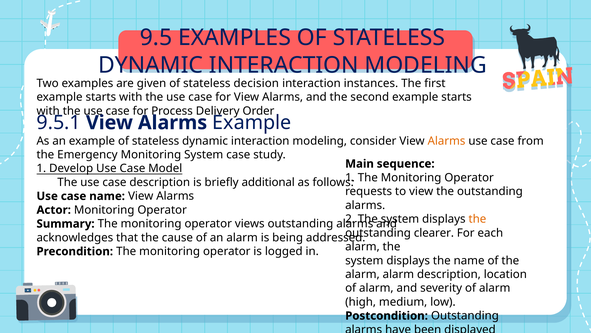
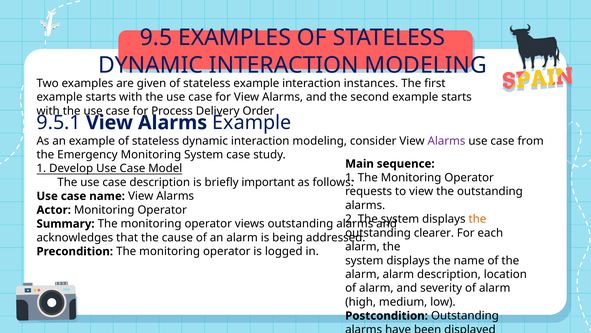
stateless decision: decision -> example (256, 83)
Alarms colour: orange -> purple (446, 141)
additional: additional -> important (268, 182)
